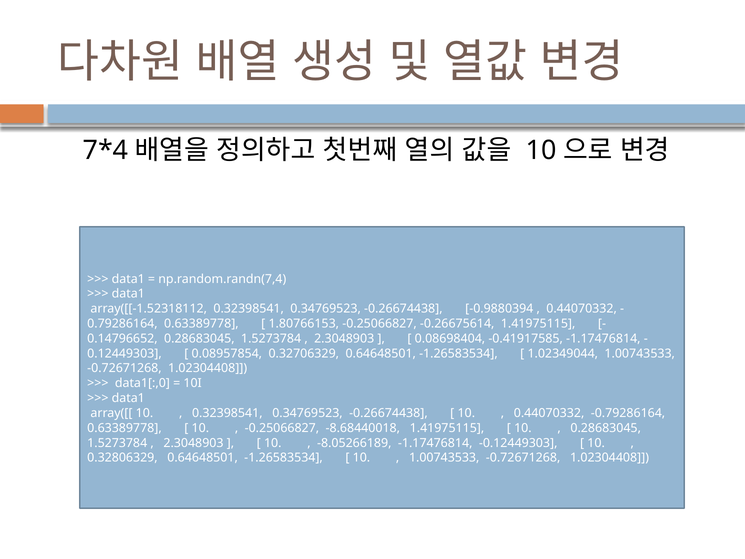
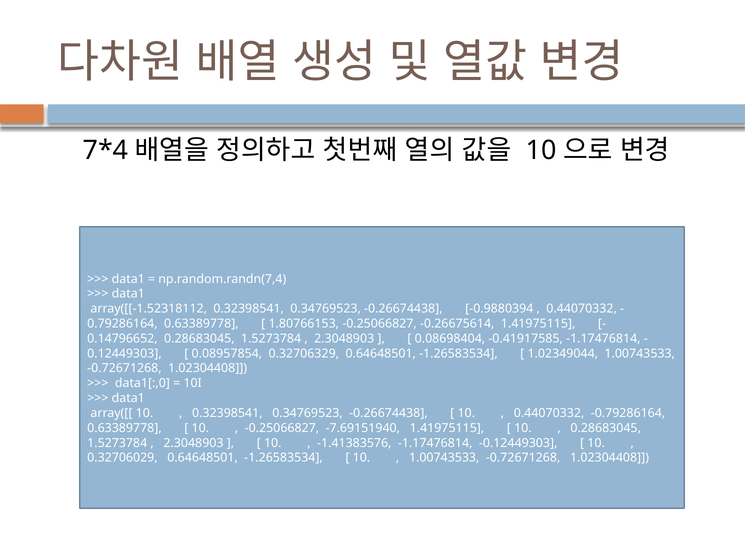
-8.68440018: -8.68440018 -> -7.69151940 (363, 428)
-8.05266189: -8.05266189 -> -1.41383576 (354, 443)
0.32806329: 0.32806329 -> 0.32706029 (122, 458)
